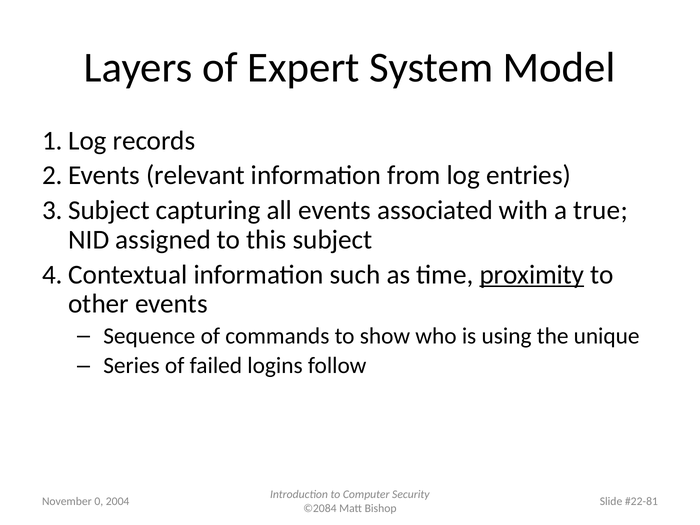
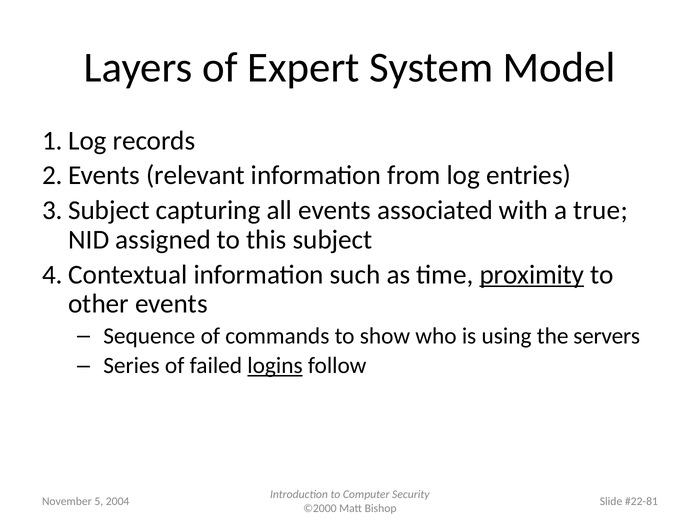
unique: unique -> servers (607, 336)
logins underline: none -> present (275, 366)
0: 0 -> 5 (99, 501)
©2084: ©2084 -> ©2000 (320, 508)
